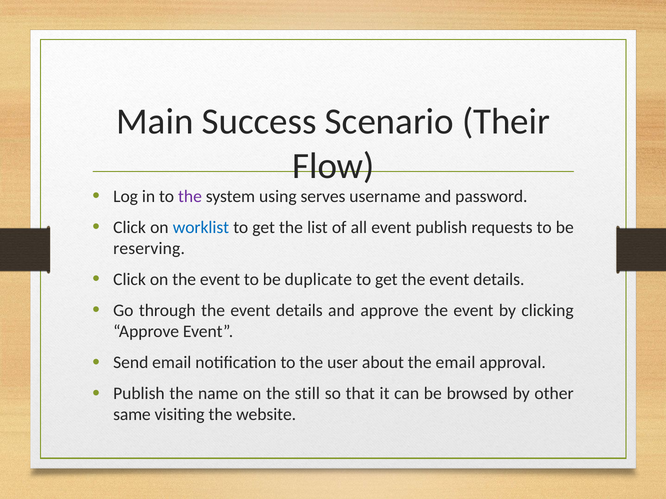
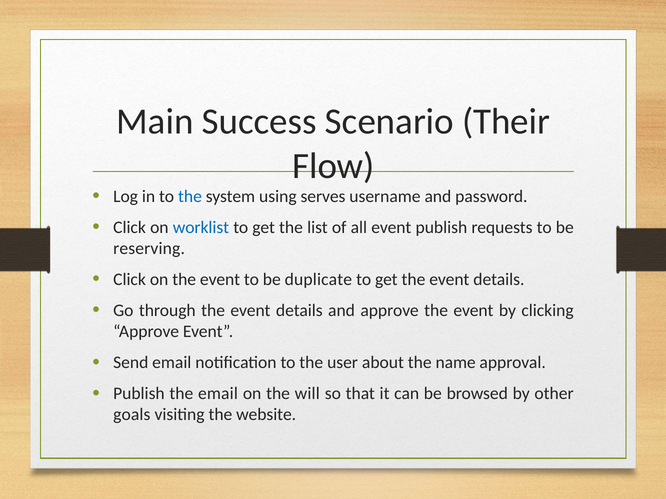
the colour: purple -> blue (190, 196)
the email: email -> name (456, 363)
the name: name -> email (218, 394)
still: still -> will (307, 394)
same: same -> goals (132, 415)
